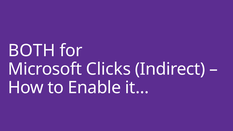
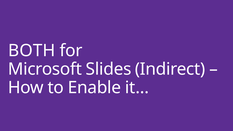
Clicks: Clicks -> Slides (109, 69)
